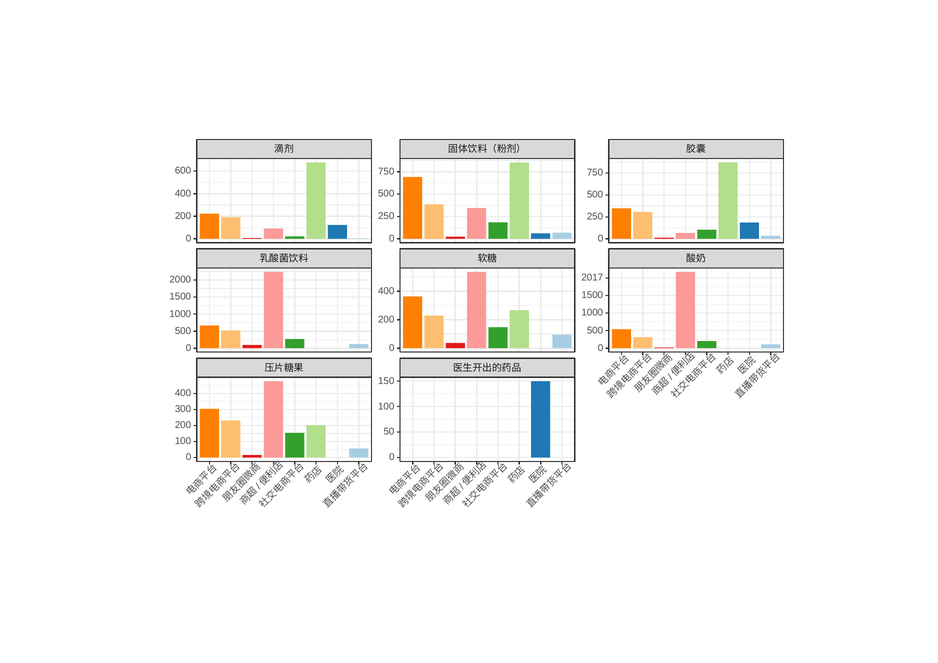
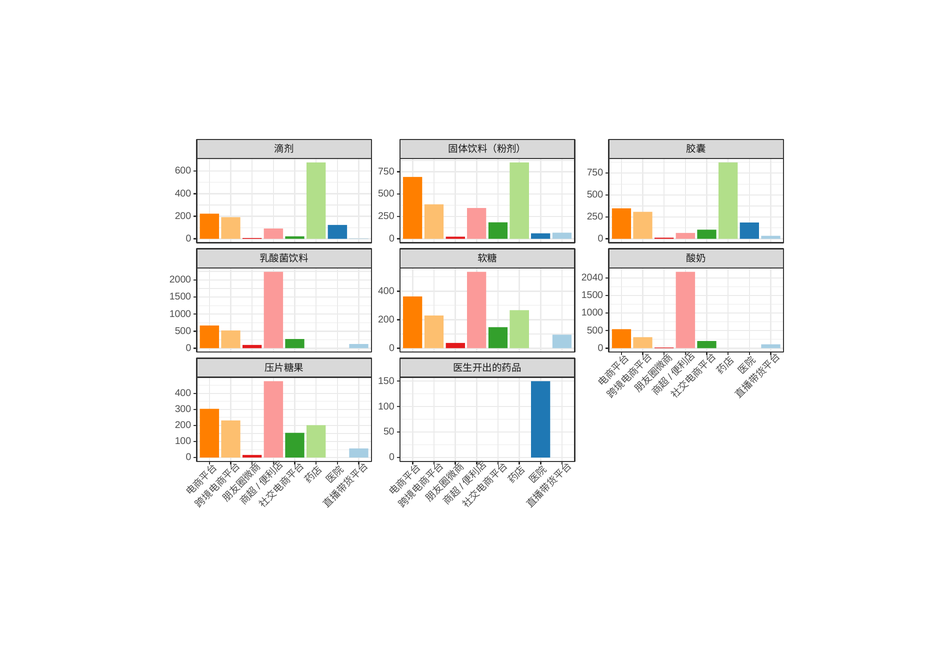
2017: 2017 -> 2040 (592, 278)
